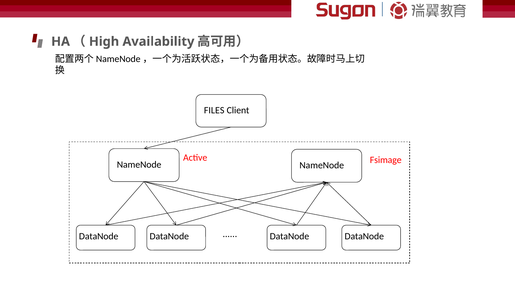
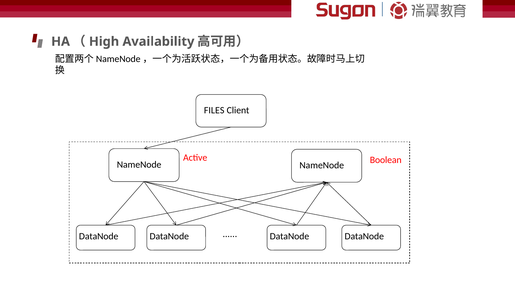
Fsimage: Fsimage -> Boolean (386, 160)
